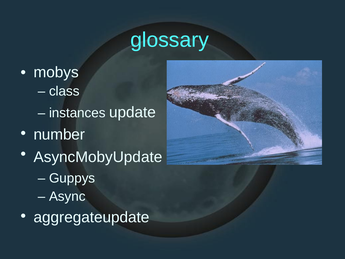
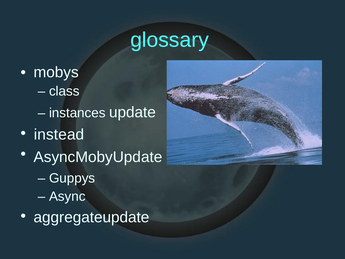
number: number -> instead (59, 134)
